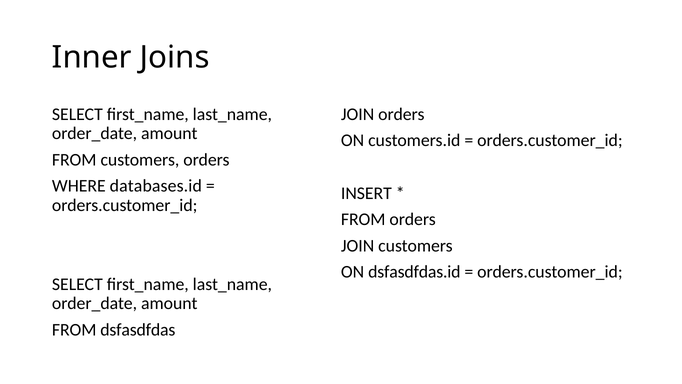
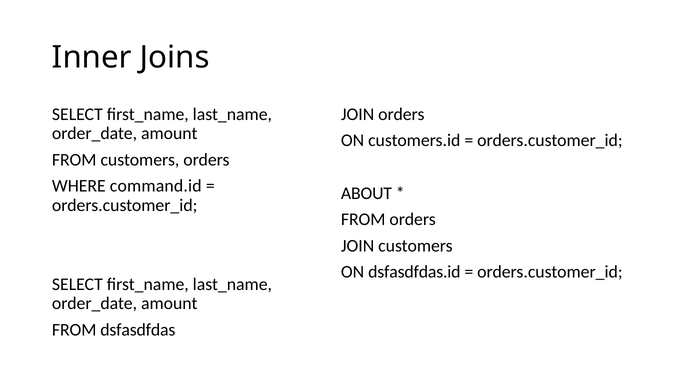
databases.id: databases.id -> command.id (156, 186)
INSERT: INSERT -> ABOUT (366, 193)
